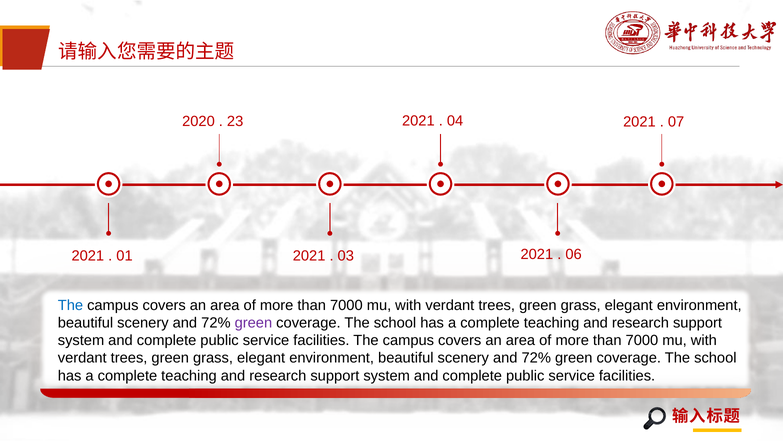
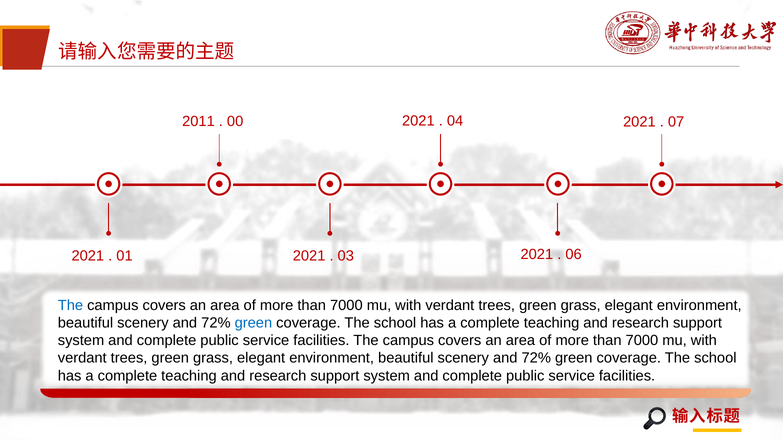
2020: 2020 -> 2011 (198, 121)
23: 23 -> 00 (235, 121)
green colour: purple -> blue (253, 322)
